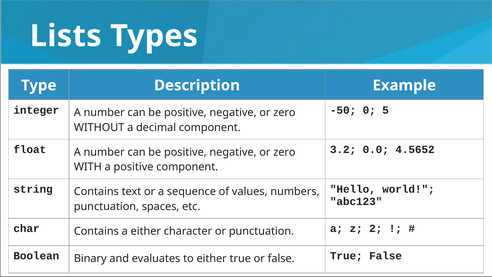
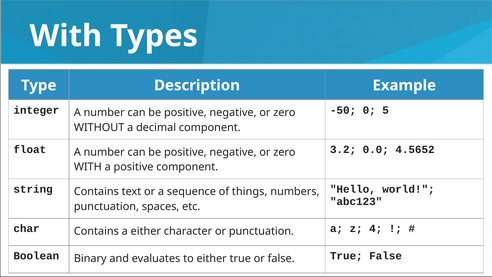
Lists: Lists -> With (66, 36)
values: values -> things (250, 192)
2: 2 -> 4 (376, 229)
